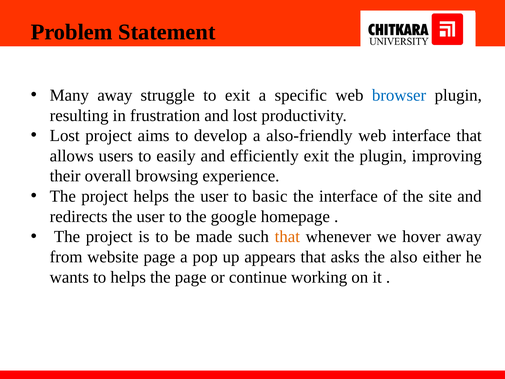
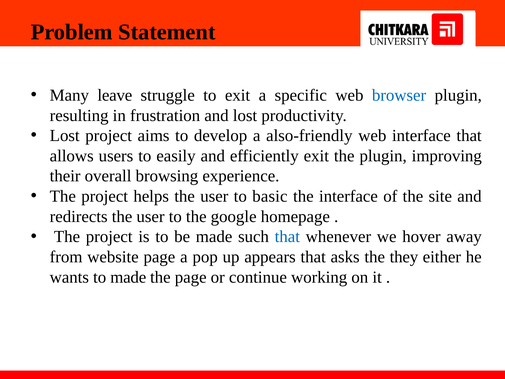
Many away: away -> leave (115, 95)
that colour: orange -> blue (287, 237)
also: also -> they (404, 257)
to helps: helps -> made (128, 277)
